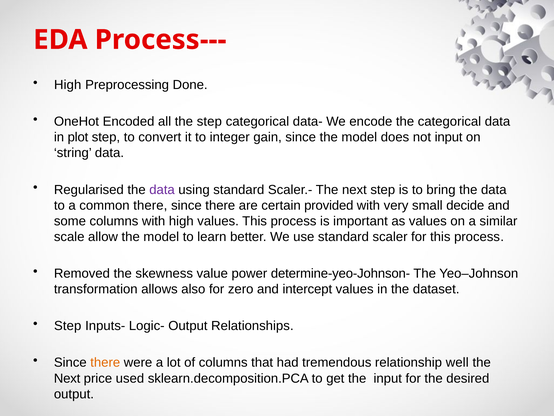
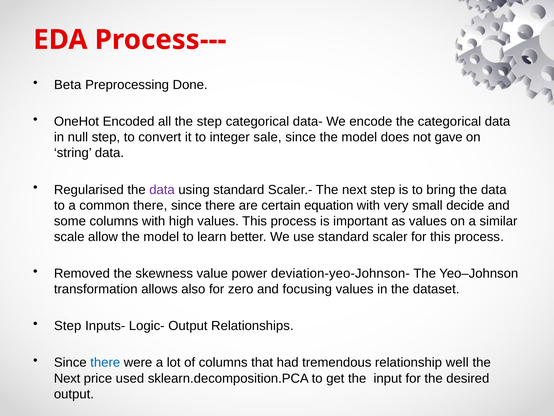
High: High -> Beta (68, 85)
plot: plot -> null (78, 137)
gain: gain -> sale (268, 137)
not input: input -> gave (449, 137)
provided: provided -> equation (329, 205)
determine-yeo-Johnson-: determine-yeo-Johnson- -> deviation-yeo-Johnson- (340, 273)
intercept: intercept -> focusing (307, 289)
there colour: orange -> blue (105, 362)
